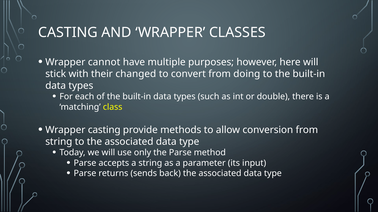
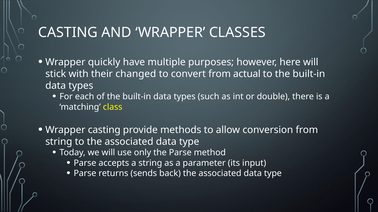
cannot: cannot -> quickly (104, 62)
doing: doing -> actual (247, 74)
